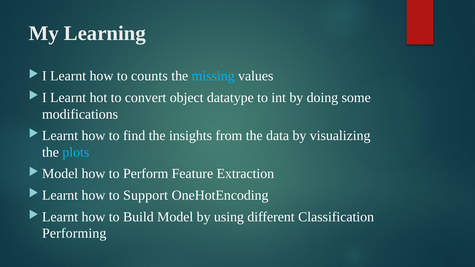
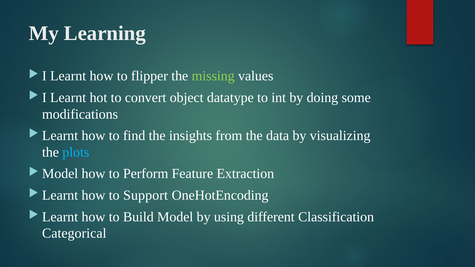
counts: counts -> flipper (149, 76)
missing colour: light blue -> light green (213, 76)
Performing: Performing -> Categorical (74, 234)
